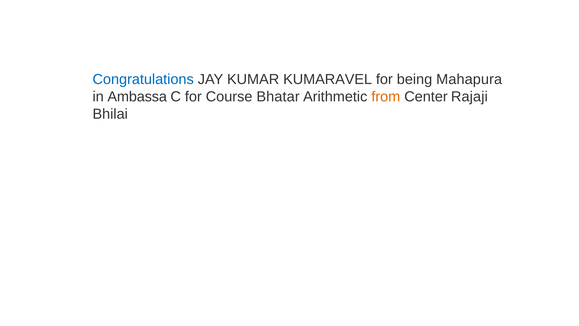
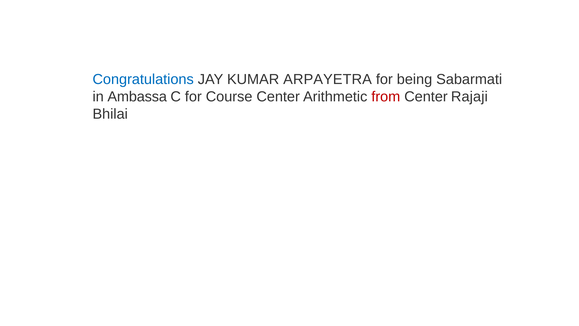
KUMARAVEL: KUMARAVEL -> ARPAYETRA (328, 79)
Mahapura: Mahapura -> Sabarmati (469, 79)
Course Bhatar: Bhatar -> Center (278, 97)
from colour: orange -> red (386, 97)
